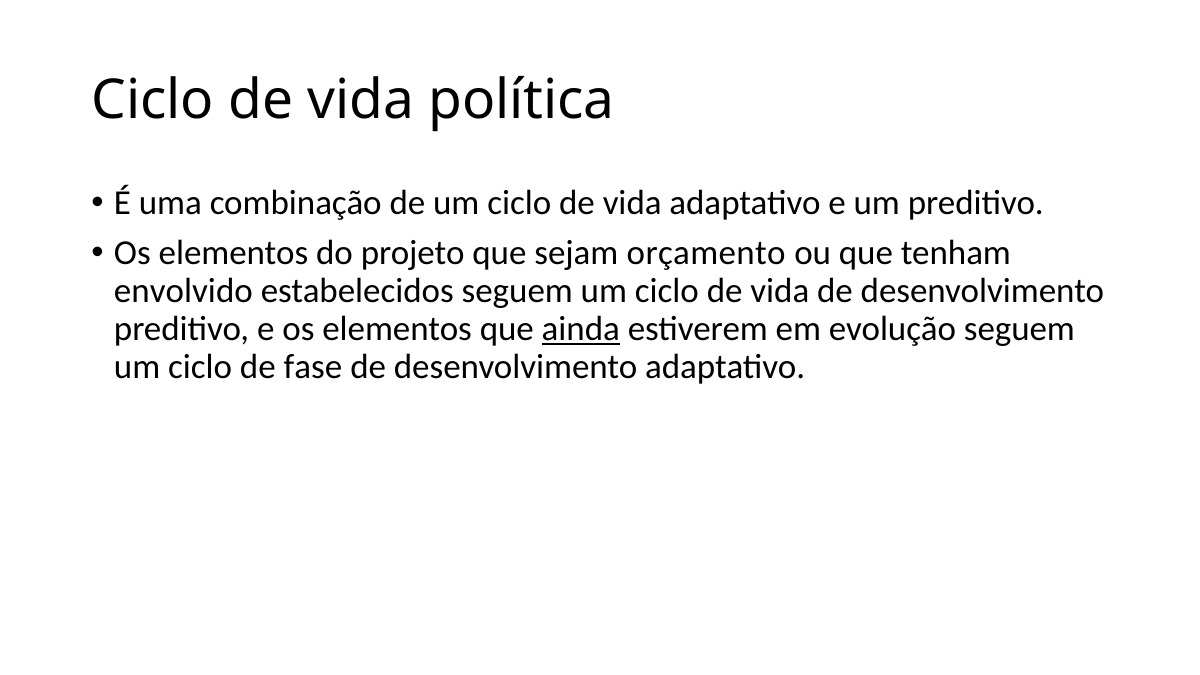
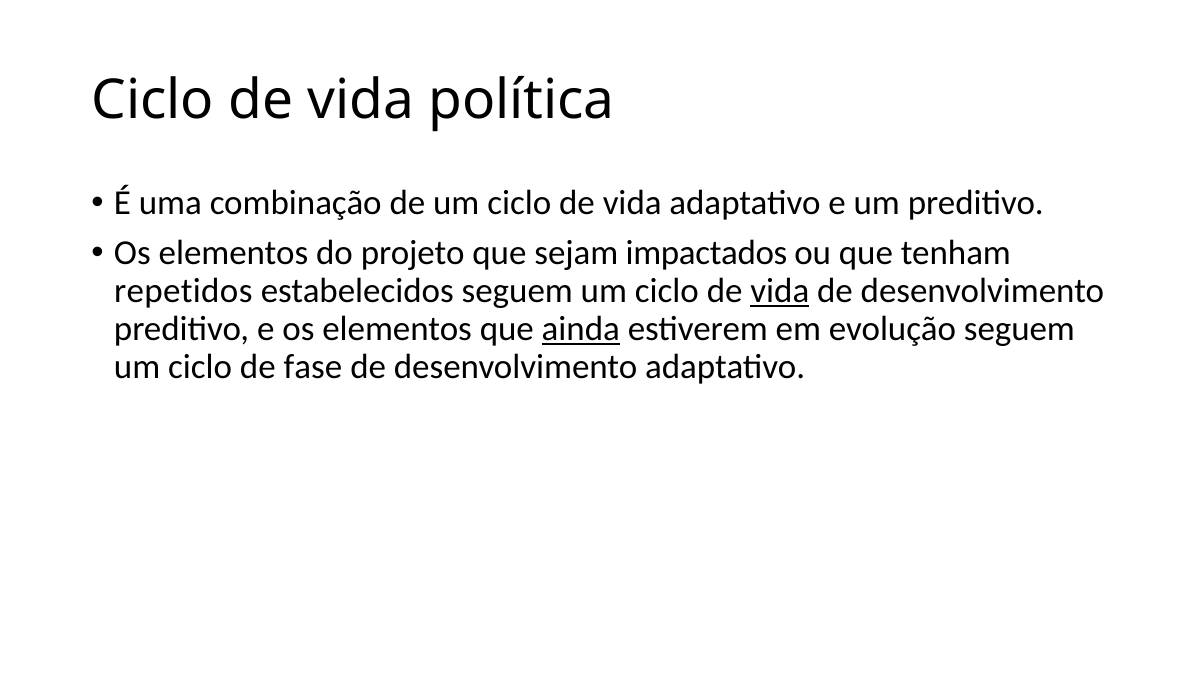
orçamento: orçamento -> impactados (706, 253)
envolvido: envolvido -> repetidos (183, 291)
vida underline: none -> present (780, 291)
